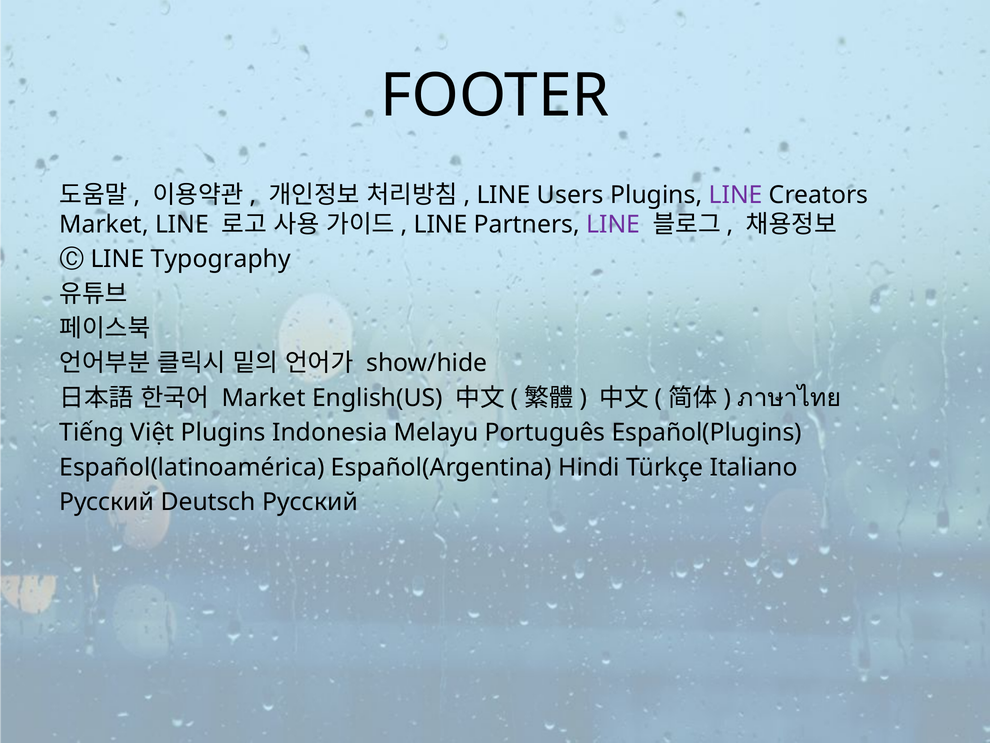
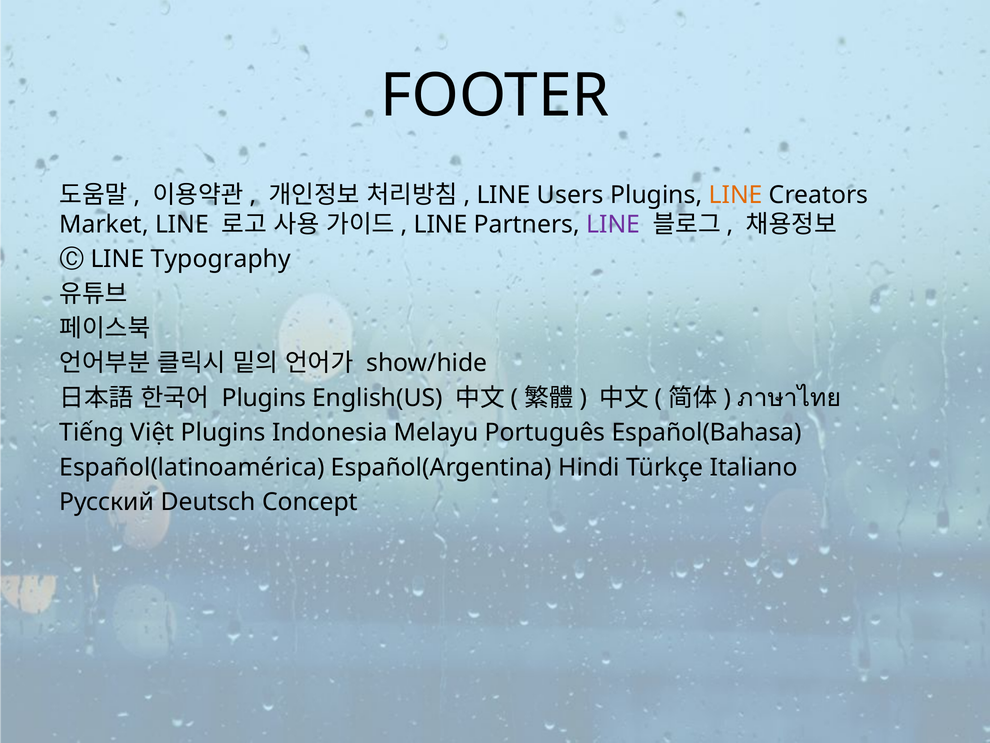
LINE colour: purple -> orange (736, 195)
Market: Market -> Plugins (264, 398)
Español(Plugins: Español(Plugins -> Español(Bahasa (707, 432)
Deutsch Русский: Русский -> Concept (310, 502)
